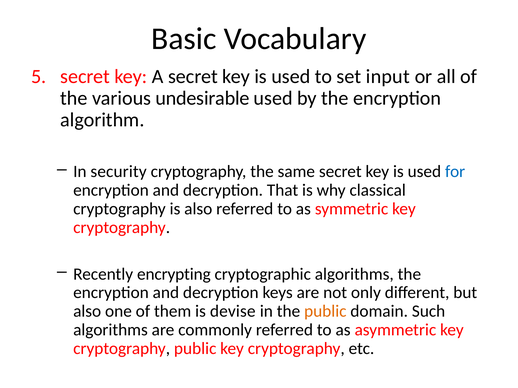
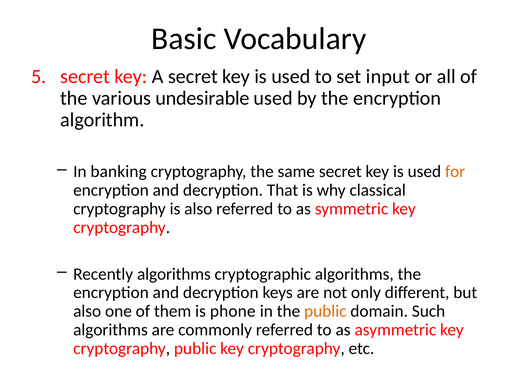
security: security -> banking (119, 172)
for colour: blue -> orange (455, 172)
Recently encrypting: encrypting -> algorithms (174, 274)
devise: devise -> phone (233, 312)
